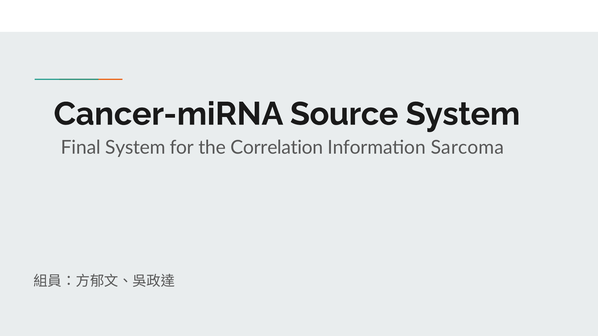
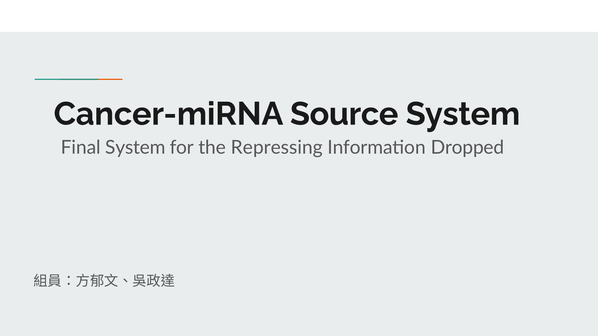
Correlation: Correlation -> Repressing (277, 148)
Sarcoma: Sarcoma -> Dropped (467, 148)
